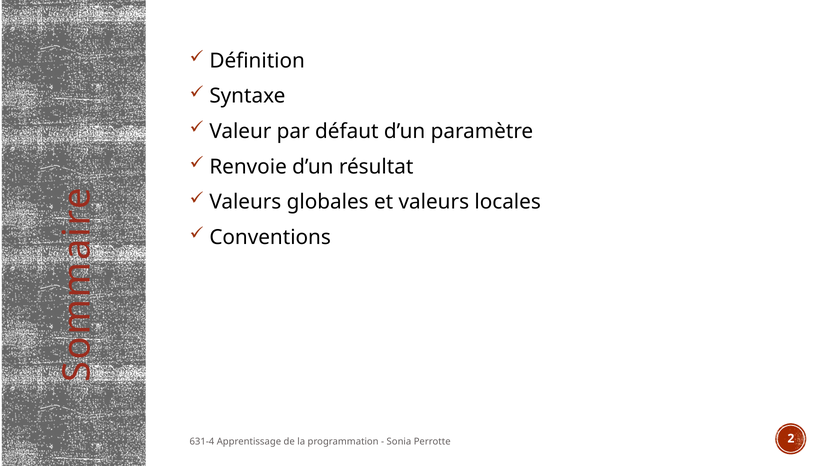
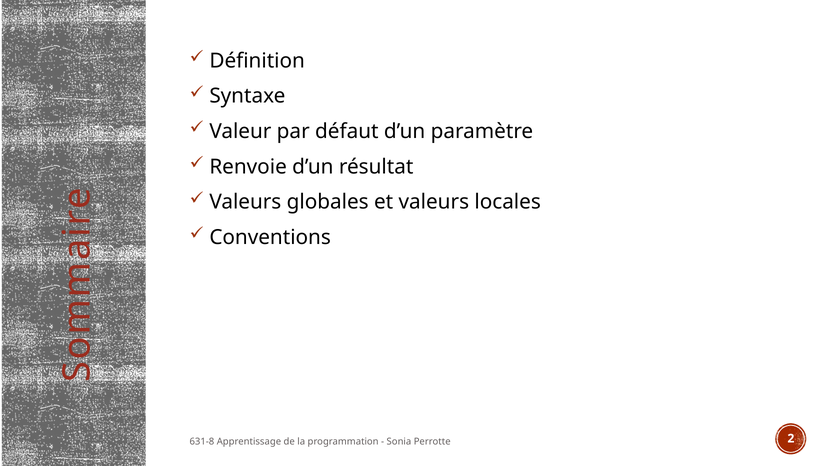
631-4: 631-4 -> 631-8 (202, 442)
